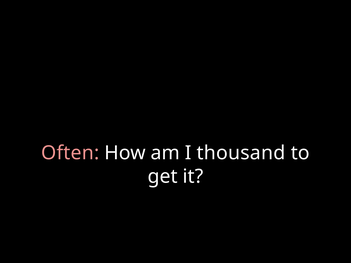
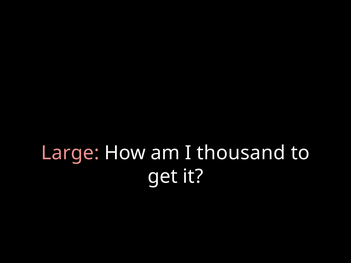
Often: Often -> Large (70, 153)
